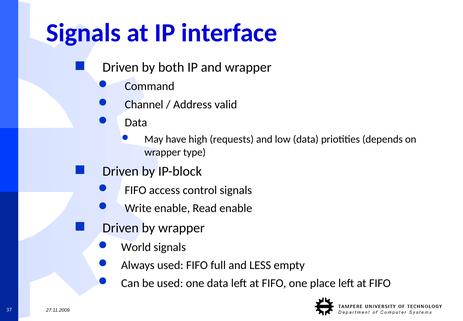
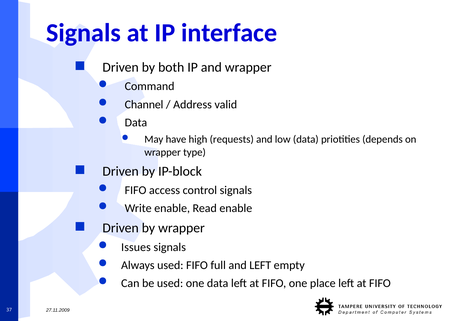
World: World -> Issues (136, 247)
and LESS: LESS -> LEFT (260, 265)
